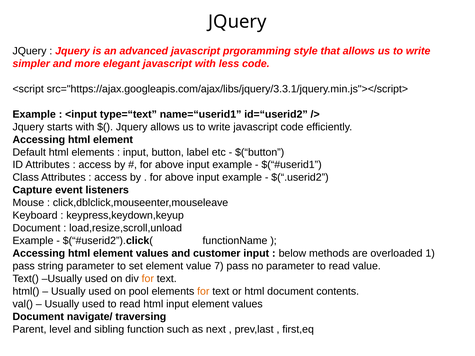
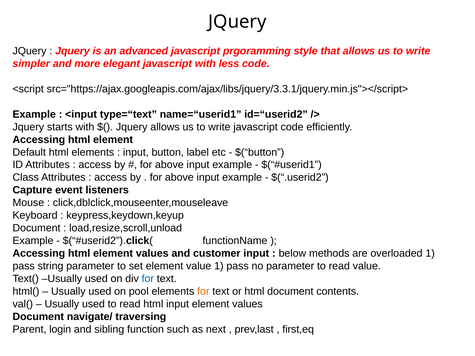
value 7: 7 -> 1 (219, 266)
for colour: orange -> blue (148, 279)
level: level -> login (60, 330)
